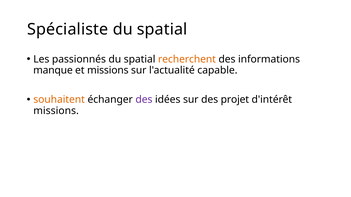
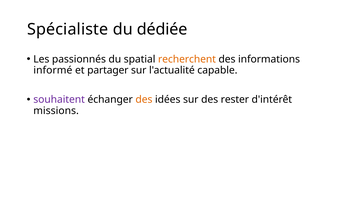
spatial: spatial -> dédiée (162, 29)
manque: manque -> informé (53, 70)
et missions: missions -> partager (108, 70)
souhaitent colour: orange -> purple (59, 100)
des colour: purple -> orange (144, 100)
projet: projet -> rester (235, 100)
